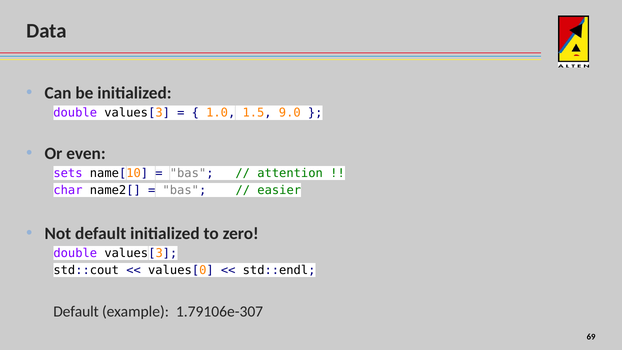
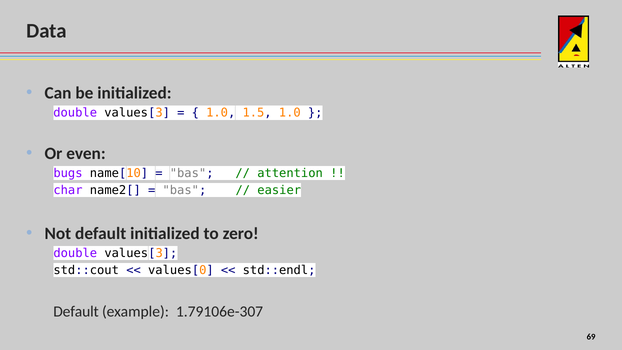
1.5 9.0: 9.0 -> 1.0 (290, 113)
sets: sets -> bugs (68, 173)
